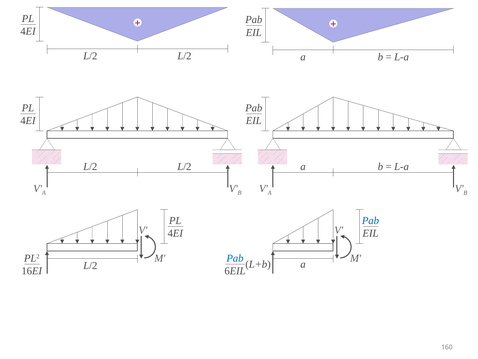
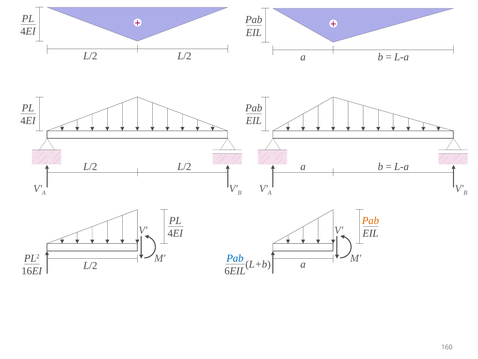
Pab colour: blue -> orange (370, 220)
